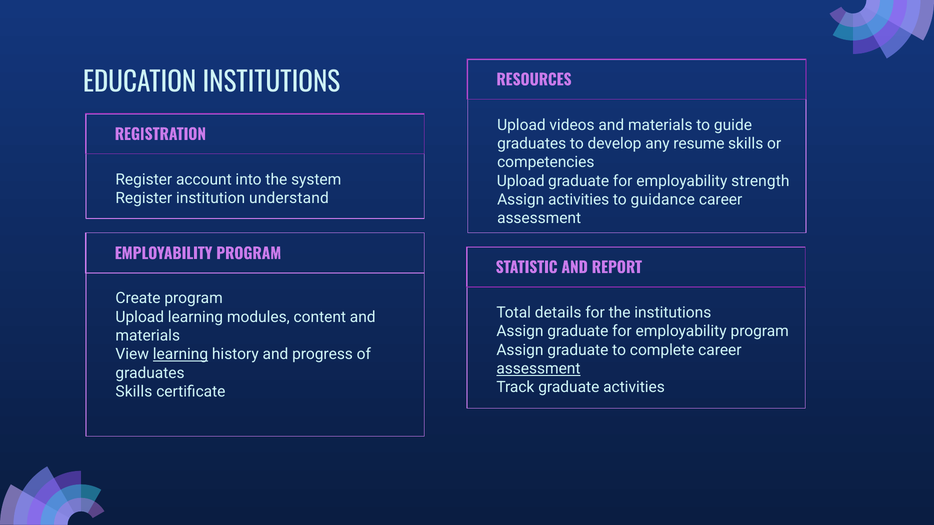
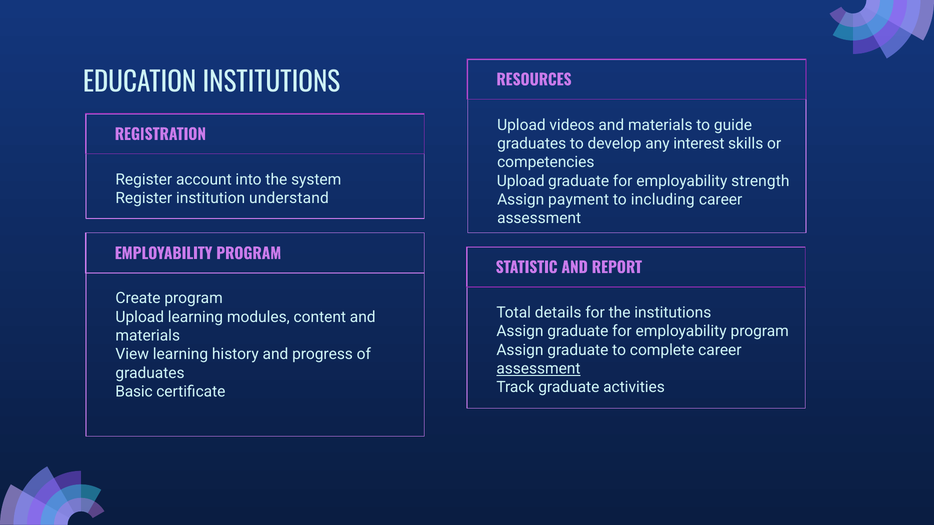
resume: resume -> interest (699, 144)
Assign activities: activities -> payment (579, 200)
guidance: guidance -> including (663, 200)
learning underline: present -> none (180, 355)
Skills: Skills -> Basic (134, 392)
